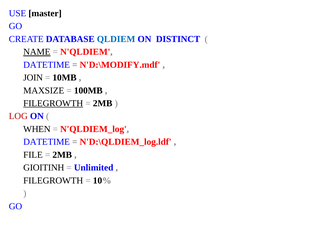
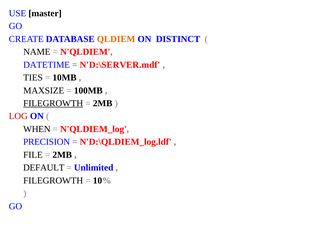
QLDIEM colour: blue -> orange (116, 39)
NAME underline: present -> none (37, 52)
N'D:\MODIFY.mdf: N'D:\MODIFY.mdf -> N'D:\SERVER.mdf (120, 65)
JOIN: JOIN -> TIES (33, 78)
DATETIME: DATETIME -> PRECISION (47, 142)
GIOITINH: GIOITINH -> DEFAULT (44, 168)
